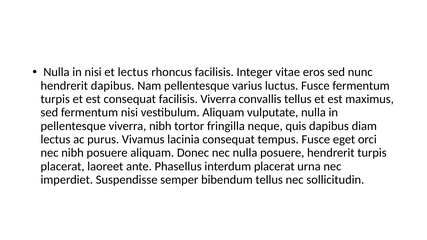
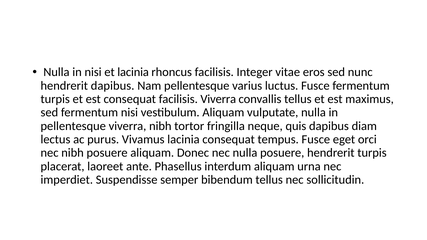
et lectus: lectus -> lacinia (133, 72)
interdum placerat: placerat -> aliquam (274, 166)
